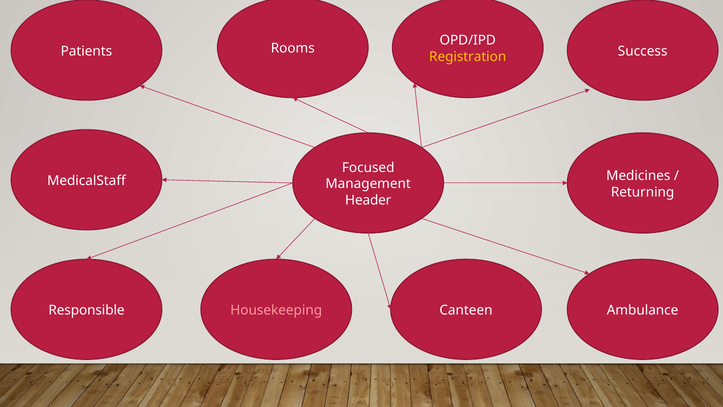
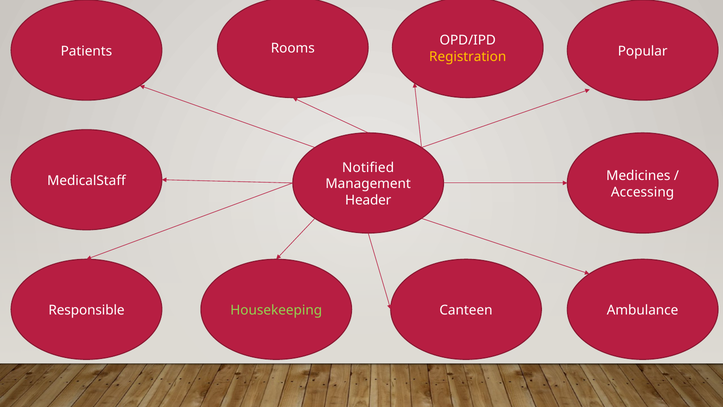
Success: Success -> Popular (643, 51)
Focused: Focused -> Notified (368, 167)
Returning: Returning -> Accessing (643, 192)
Housekeeping colour: pink -> light green (276, 310)
